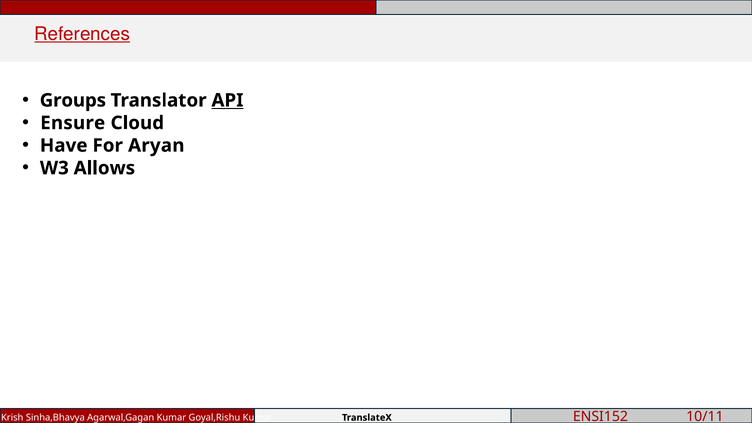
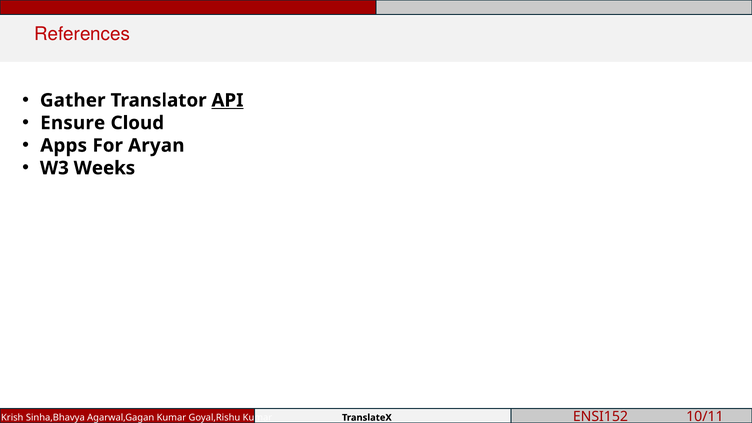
References underline: present -> none (82, 34)
Groups: Groups -> Gather (73, 100)
Have: Have -> Apps (64, 146)
Allows: Allows -> Weeks (104, 168)
